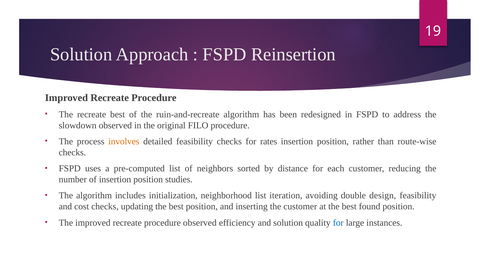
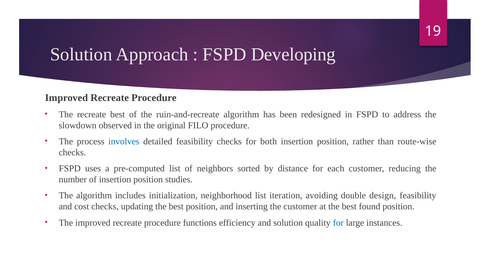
Reinsertion: Reinsertion -> Developing (293, 55)
involves colour: orange -> blue (124, 142)
rates: rates -> both (269, 142)
procedure observed: observed -> functions (200, 223)
